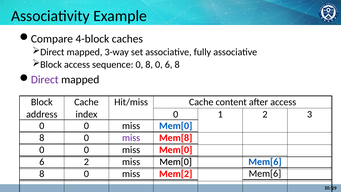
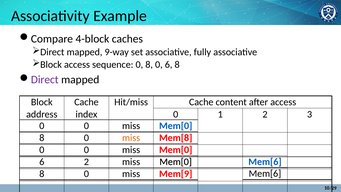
3-way: 3-way -> 9-way (117, 52)
miss colour: purple -> orange (131, 138)
Mem[2: Mem[2 -> Mem[9 (176, 174)
